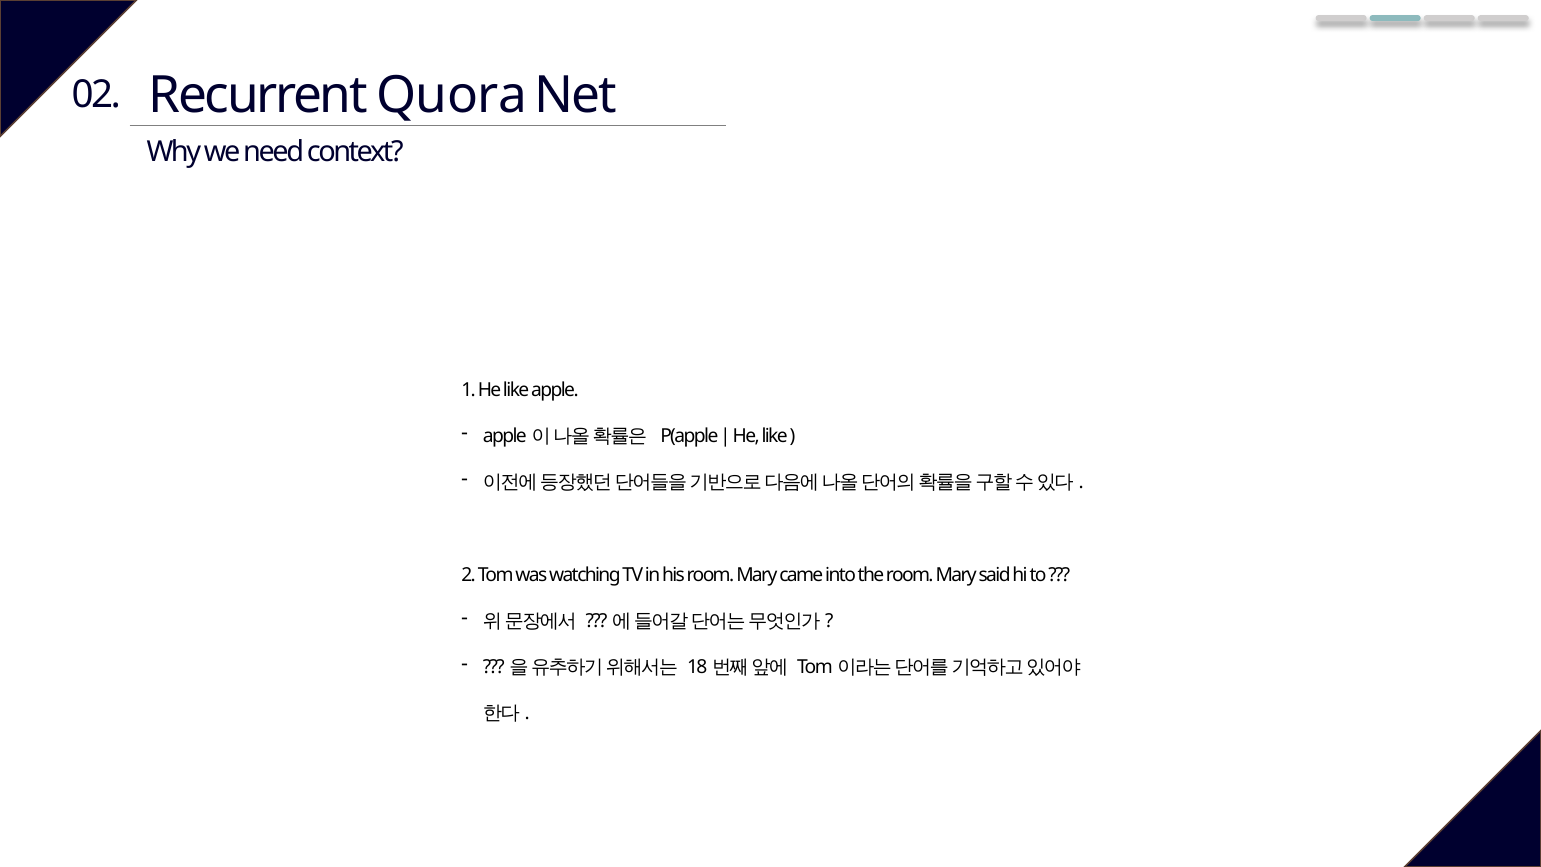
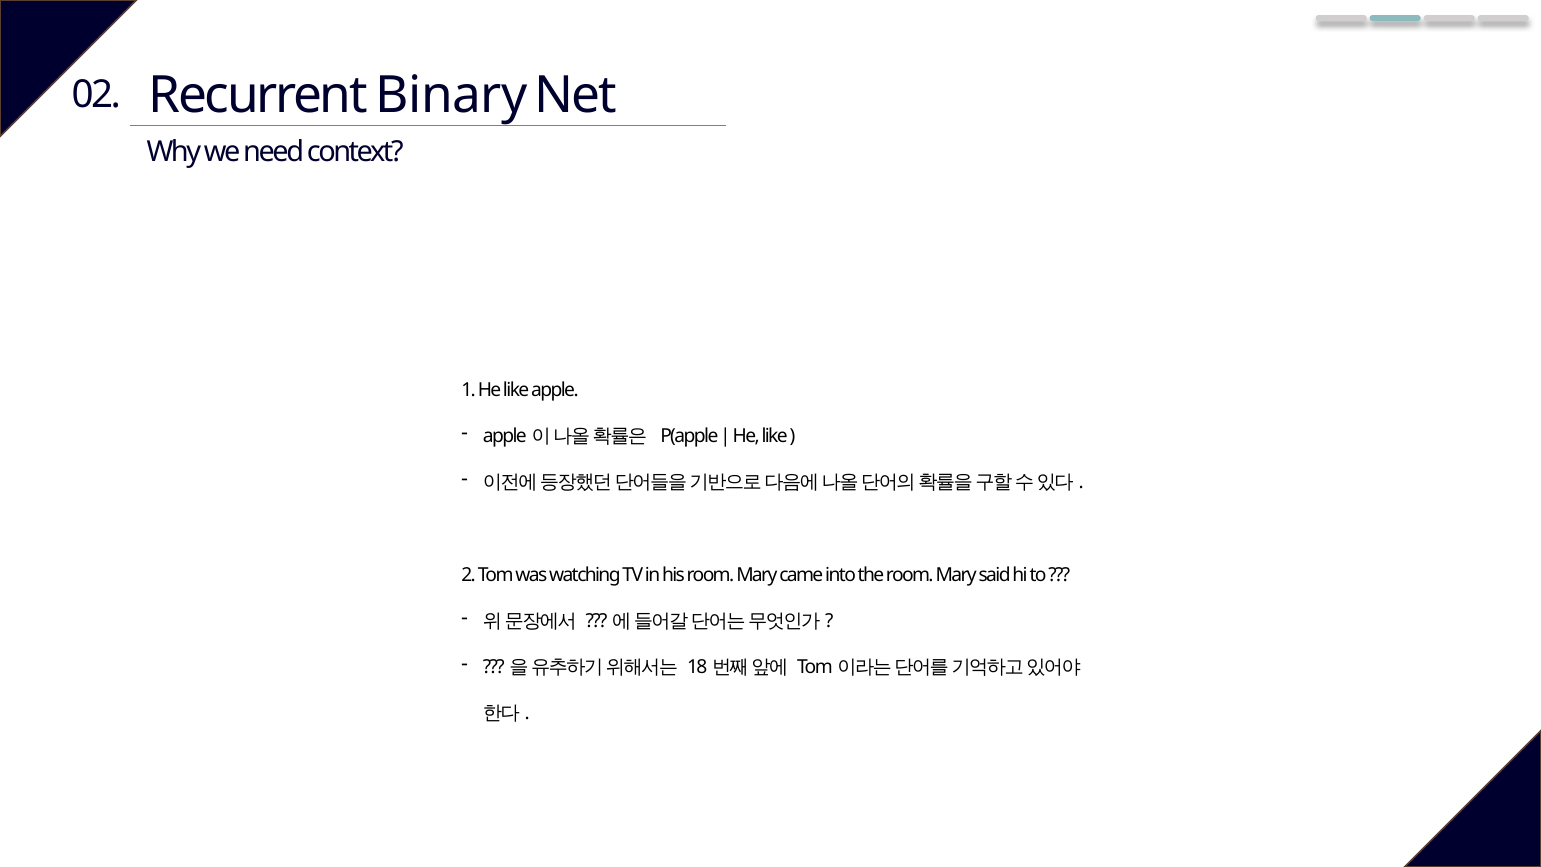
Quora: Quora -> Binary (452, 95)
